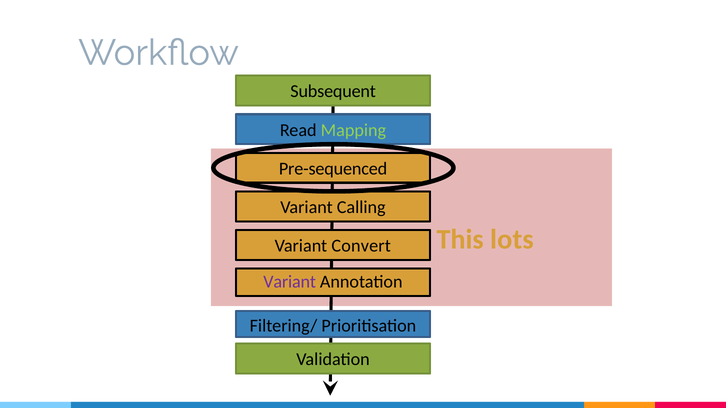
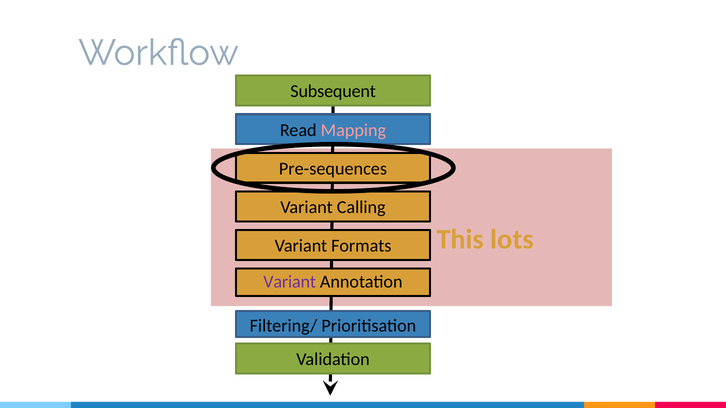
Mapping colour: light green -> pink (353, 130)
Pre-sequenced: Pre-sequenced -> Pre-sequences (333, 169)
Convert: Convert -> Formats (361, 246)
